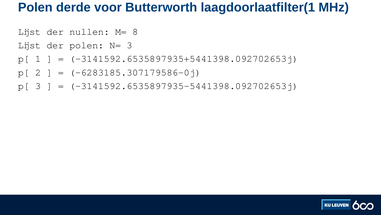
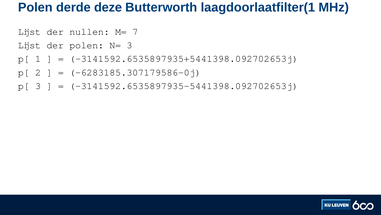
voor: voor -> deze (108, 7)
8: 8 -> 7 (135, 32)
